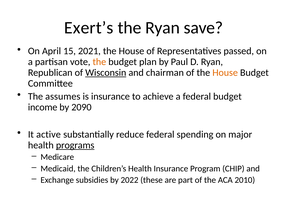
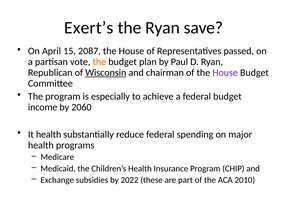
2021: 2021 -> 2087 (89, 51)
House colour: orange -> purple (225, 73)
The assumes: assumes -> program (63, 96)
is insurance: insurance -> especially (110, 96)
2090: 2090 -> 2060 (81, 107)
It active: active -> health (49, 135)
programs underline: present -> none (75, 145)
